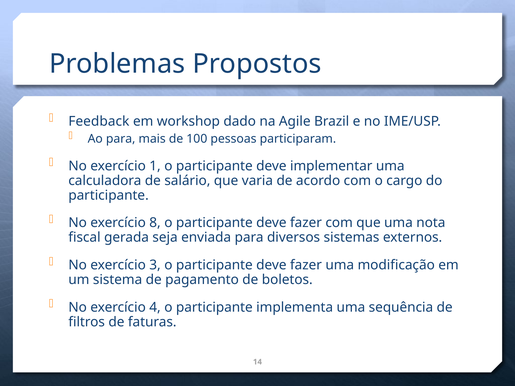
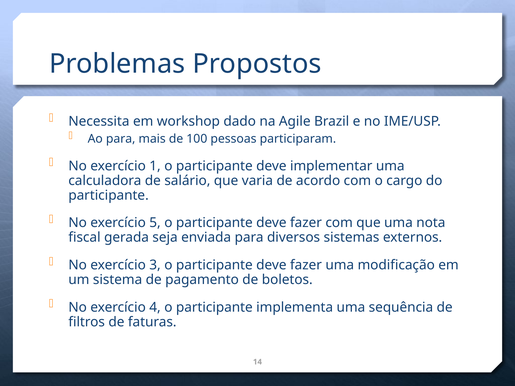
Feedback: Feedback -> Necessita (99, 121)
8: 8 -> 5 (155, 223)
